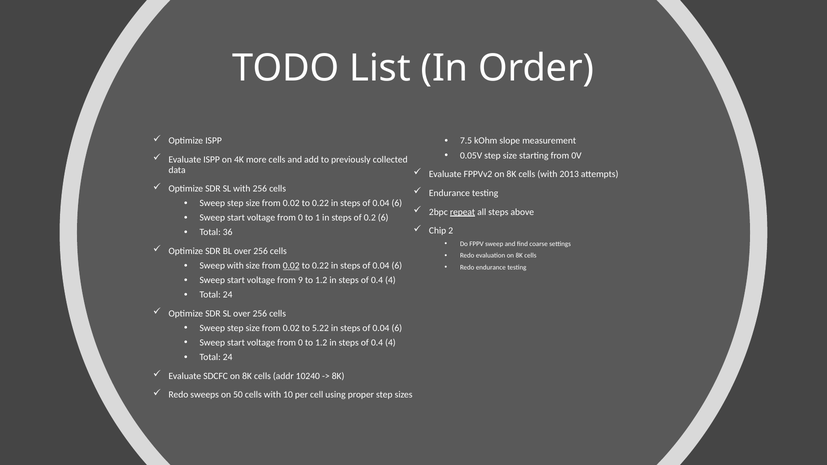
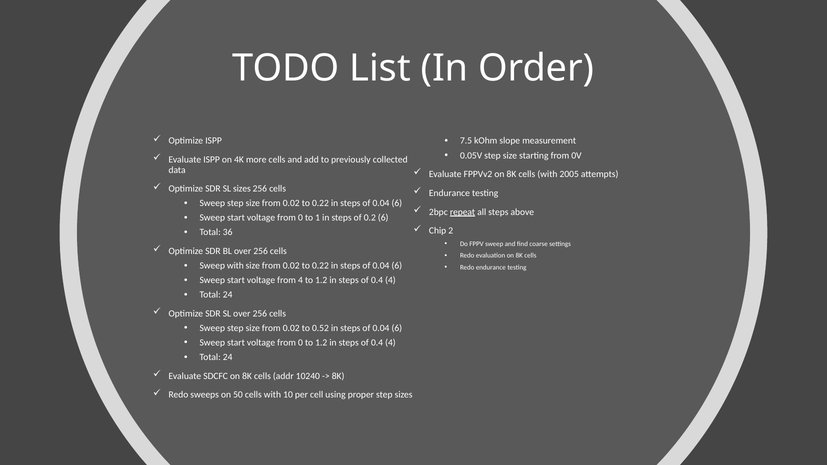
2013: 2013 -> 2005 (569, 174)
SL with: with -> sizes (242, 189)
0.02 underline: present -> none (291, 266)
from 9: 9 -> 4 (301, 280)
5.22: 5.22 -> 0.52 (320, 328)
